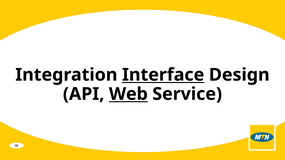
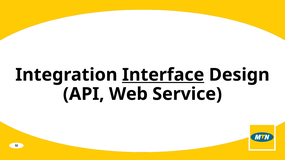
Web underline: present -> none (128, 94)
